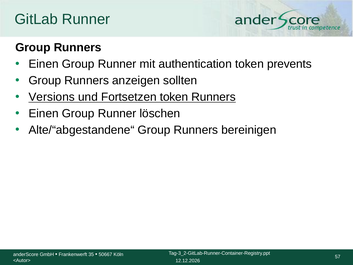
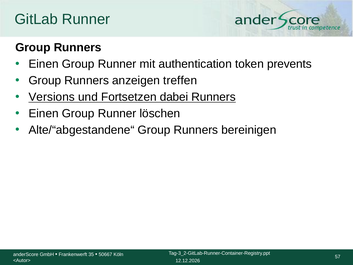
sollten: sollten -> treffen (180, 80)
Fortsetzen token: token -> dabei (174, 97)
